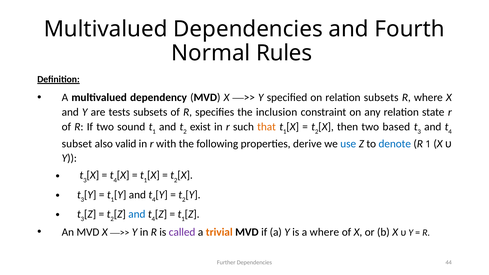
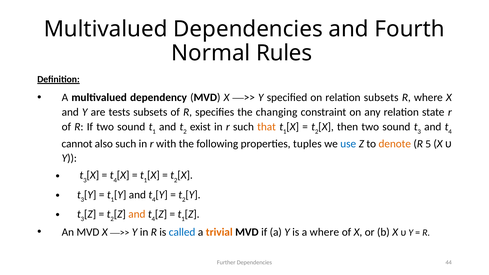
inclusion: inclusion -> changing (277, 112)
then two based: based -> sound (396, 127)
subset: subset -> cannot (77, 144)
also valid: valid -> such (126, 144)
derive: derive -> tuples (307, 144)
denote colour: blue -> orange (395, 144)
R 1: 1 -> 5 (428, 144)
and colour: blue -> orange (137, 214)
called colour: purple -> blue (182, 232)
